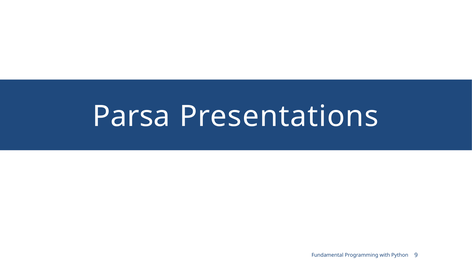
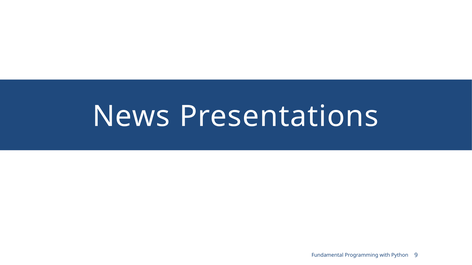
Parsa: Parsa -> News (131, 117)
